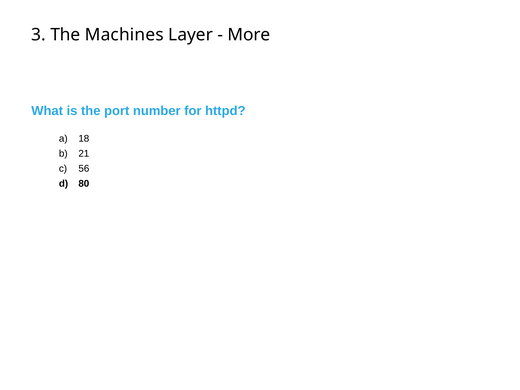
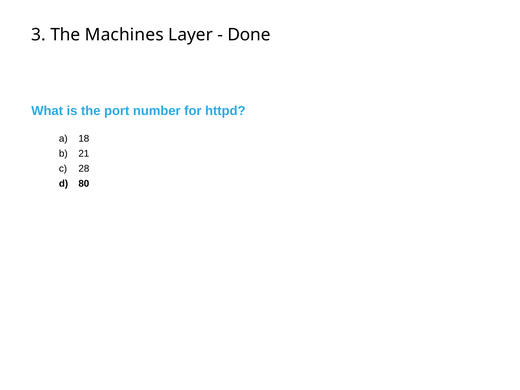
More: More -> Done (249, 35)
56: 56 -> 28 (84, 169)
